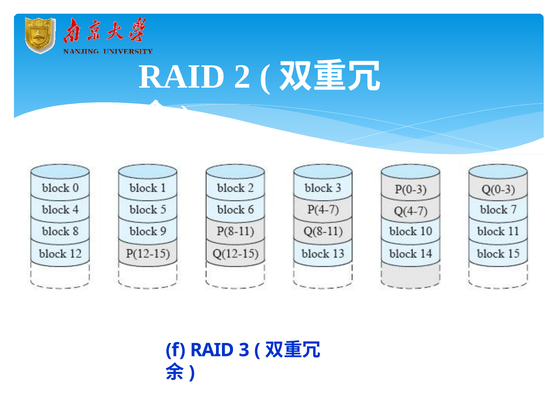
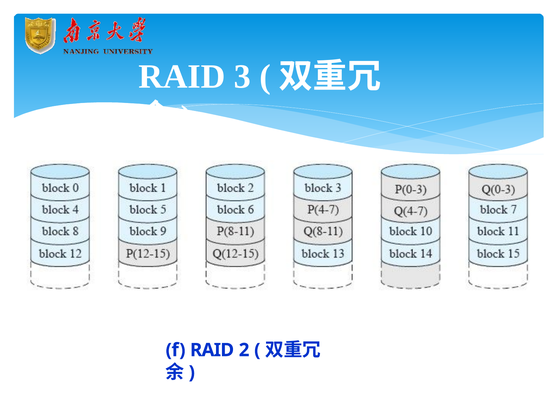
2: 2 -> 3 (242, 77)
3: 3 -> 2 (244, 350)
